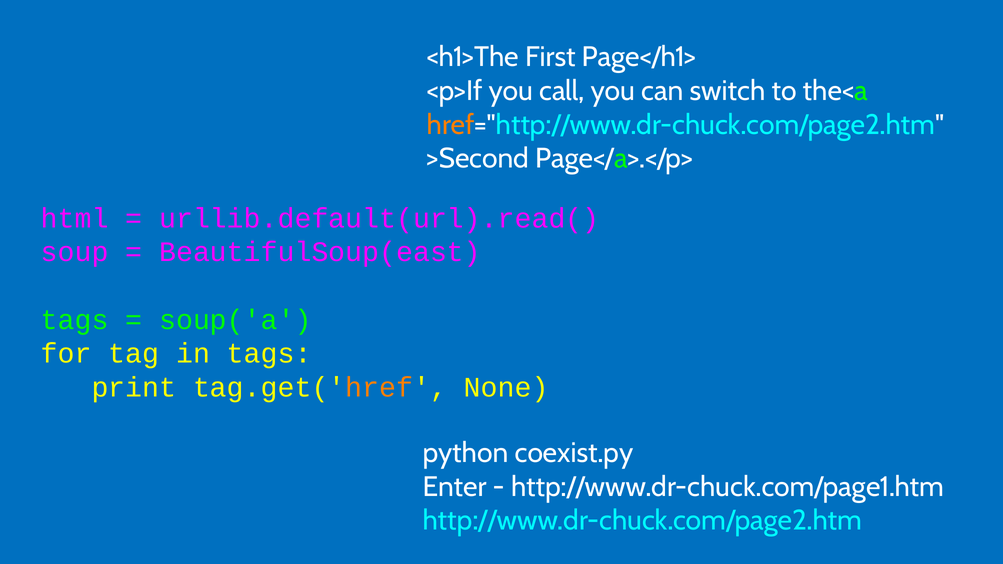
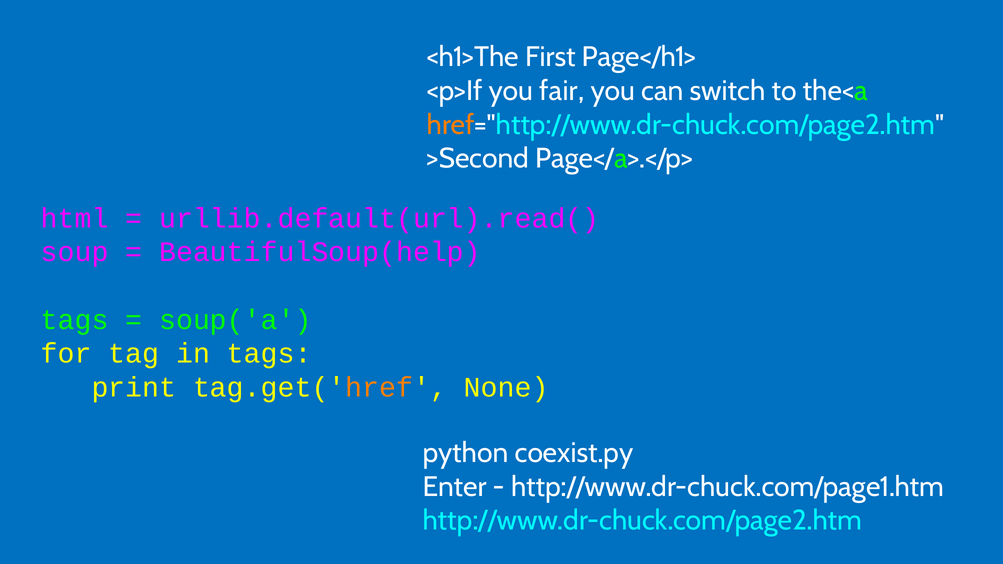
call: call -> fair (562, 91)
BeautifulSoup(east: BeautifulSoup(east -> BeautifulSoup(help (320, 252)
